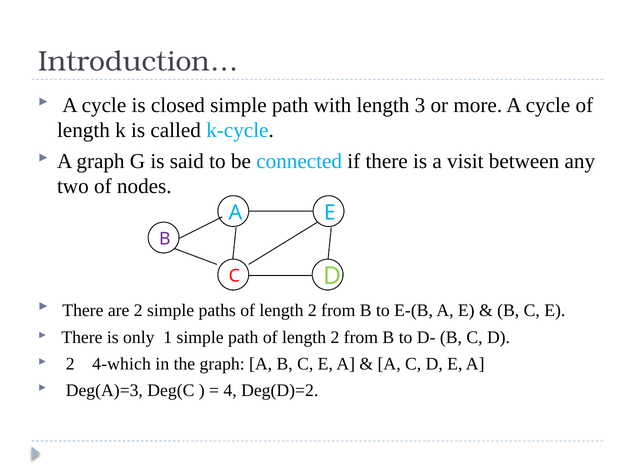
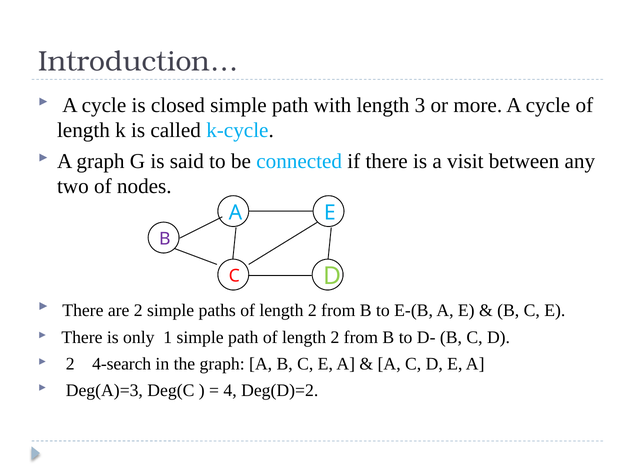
4-which: 4-which -> 4-search (122, 364)
